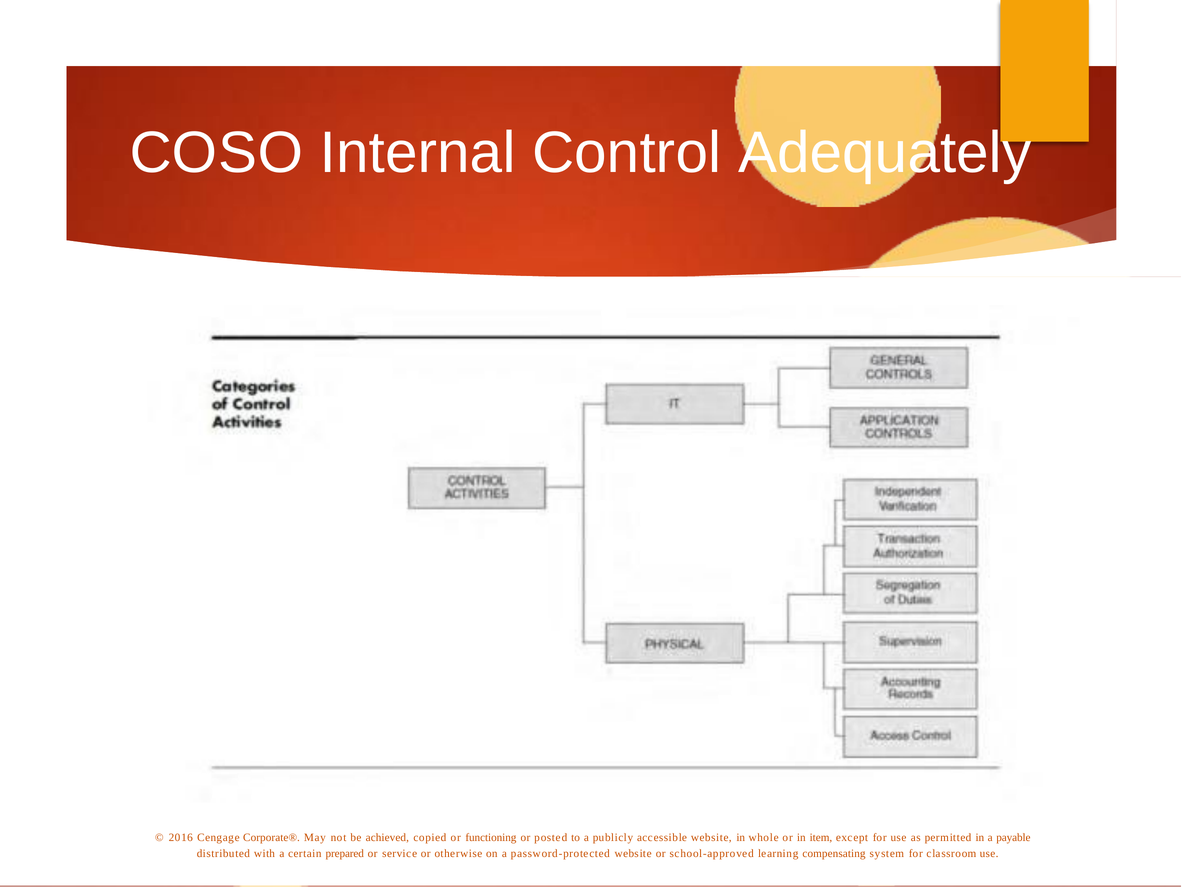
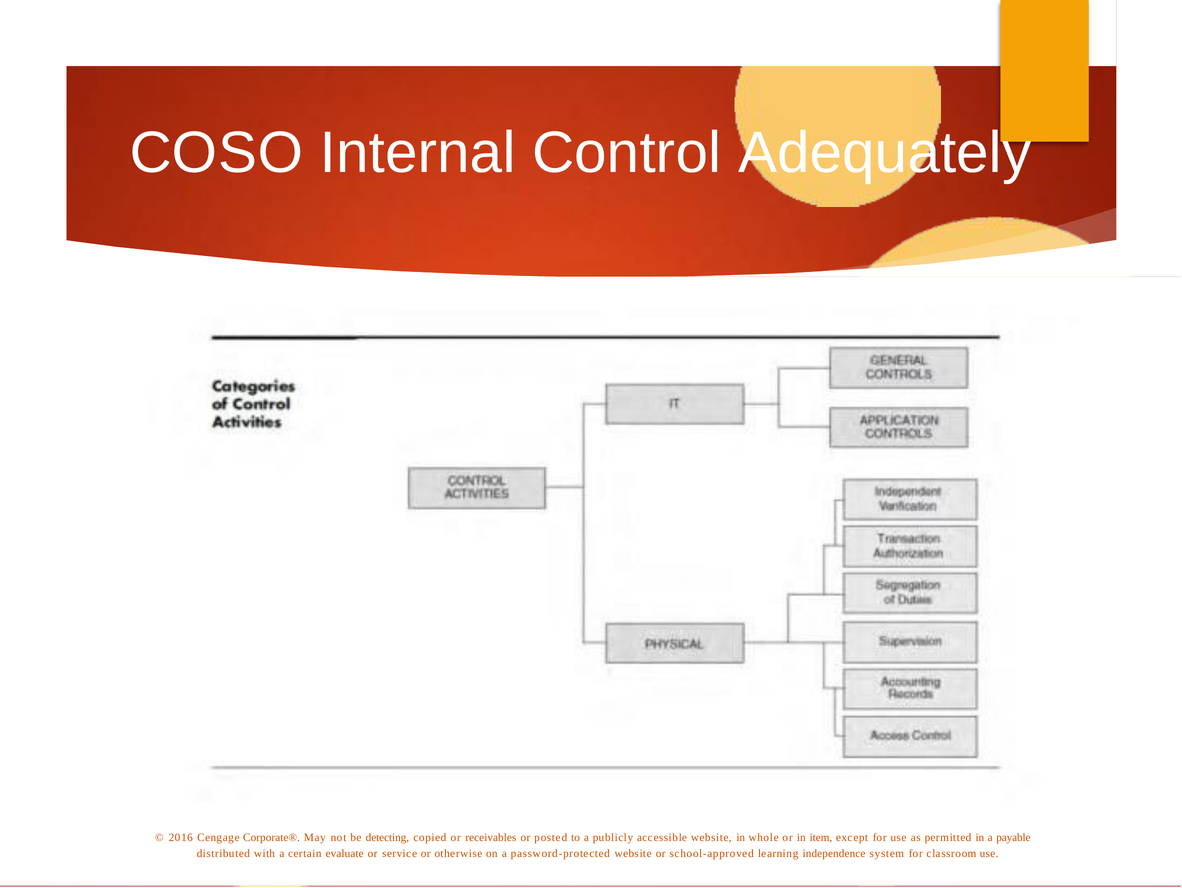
achieved: achieved -> detecting (387, 837)
functioning: functioning -> receivables (491, 837)
prepared: prepared -> evaluate (345, 853)
compensating: compensating -> independence (834, 853)
